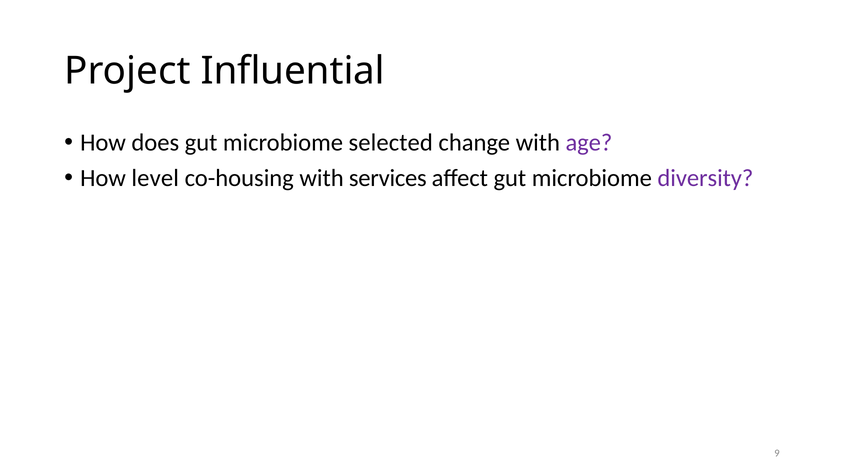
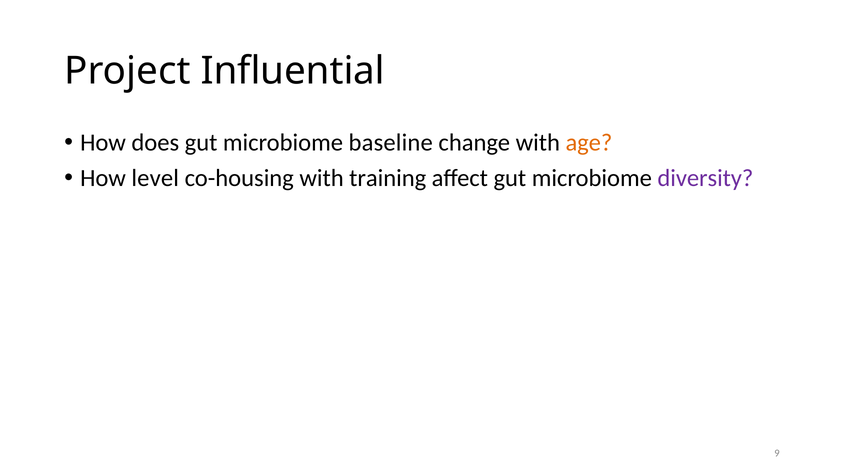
selected: selected -> baseline (391, 143)
age colour: purple -> orange (589, 143)
services: services -> training (388, 178)
